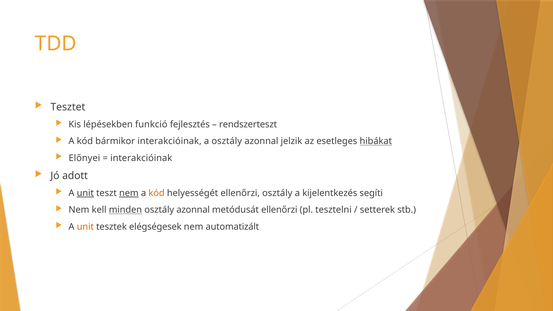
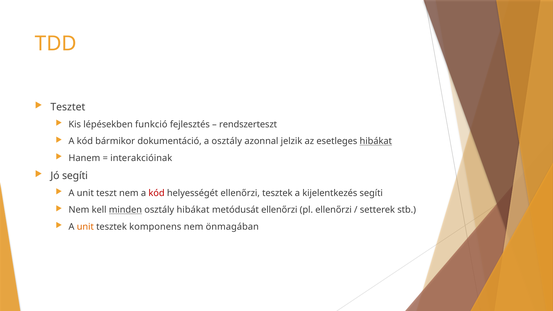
bármikor interakcióinak: interakcióinak -> dokumentáció (170, 141)
Előnyei: Előnyei -> Hanem (84, 158)
Jó adott: adott -> segíti (75, 176)
unit underline: present -> none (85, 193)
nem underline: present -> none (129, 193)
kód colour: orange -> red (157, 193)
ellenőrzi osztály: osztály -> tesztek (277, 193)
azonnal: azonnal -> hibákat (193, 210)
pl tesztelni: tesztelni -> ellenőrzi (334, 210)
elégségesek: elégségesek -> komponens (155, 227)
automatizált: automatizált -> önmagában (232, 227)
